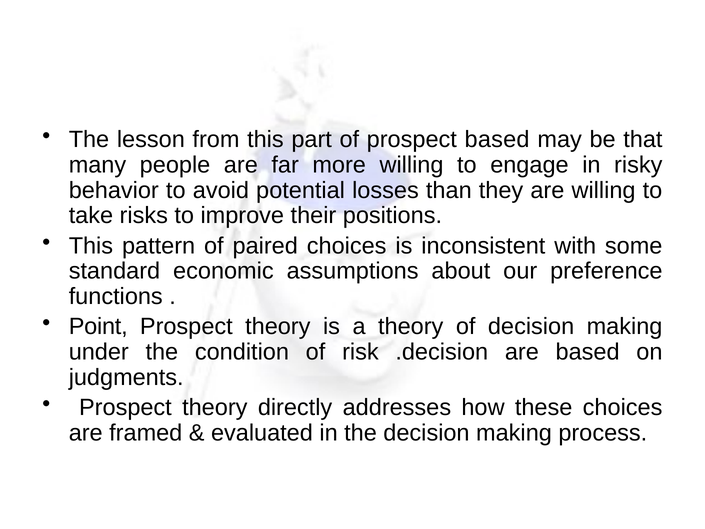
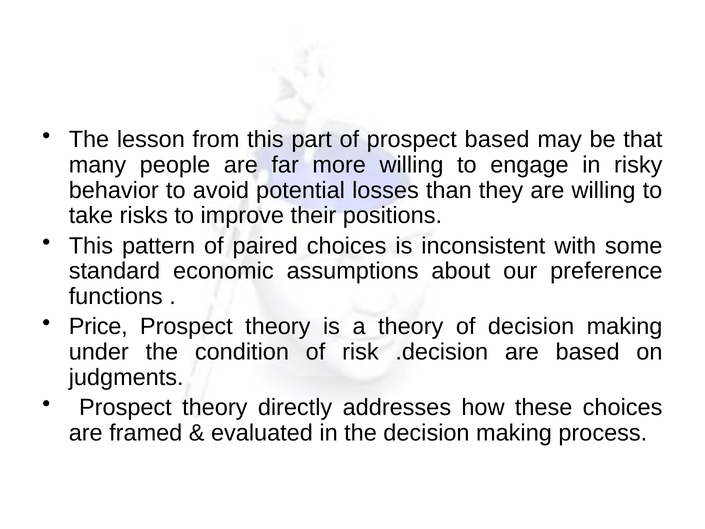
Point: Point -> Price (98, 326)
